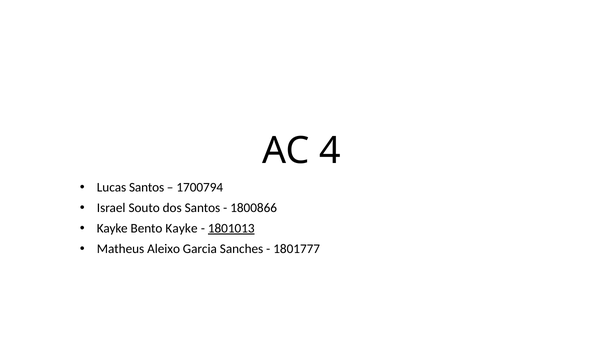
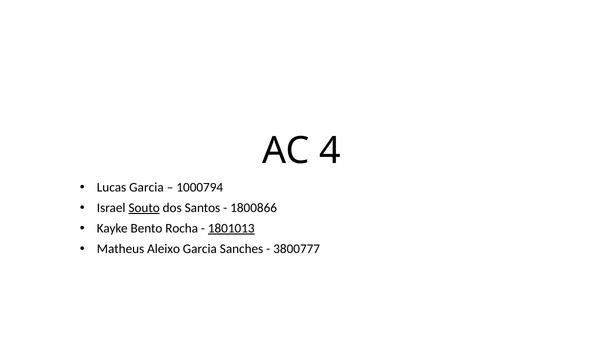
Lucas Santos: Santos -> Garcia (146, 187)
1700794: 1700794 -> 1000794 (200, 187)
Souto underline: none -> present (144, 208)
Bento Kayke: Kayke -> Rocha (182, 229)
1801777: 1801777 -> 3800777 (297, 249)
